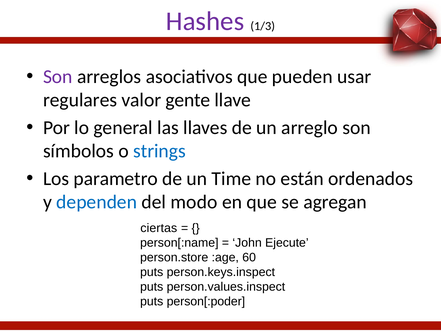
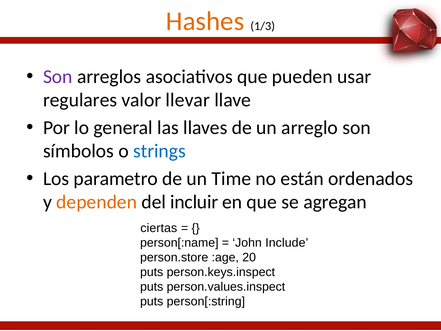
Hashes colour: purple -> orange (205, 21)
gente: gente -> llevar (188, 100)
dependen colour: blue -> orange (97, 202)
modo: modo -> incluir (194, 202)
Ejecute: Ejecute -> Include (287, 243)
60: 60 -> 20 (249, 257)
person[:poder: person[:poder -> person[:string (206, 301)
